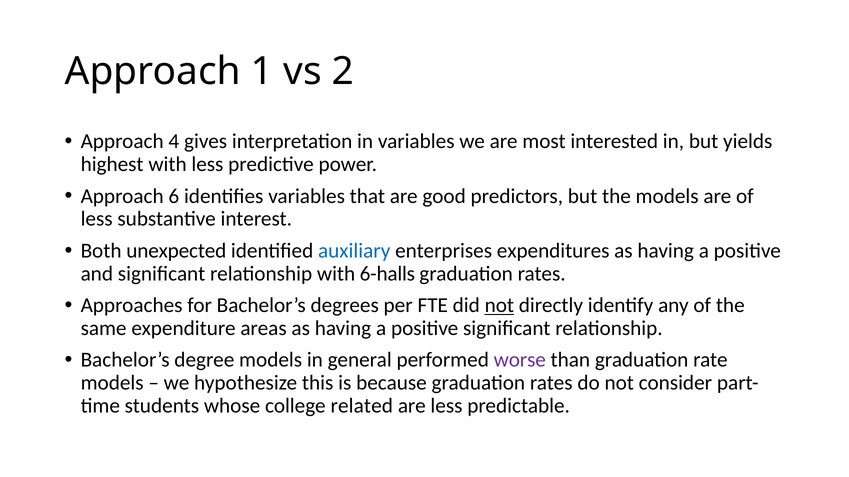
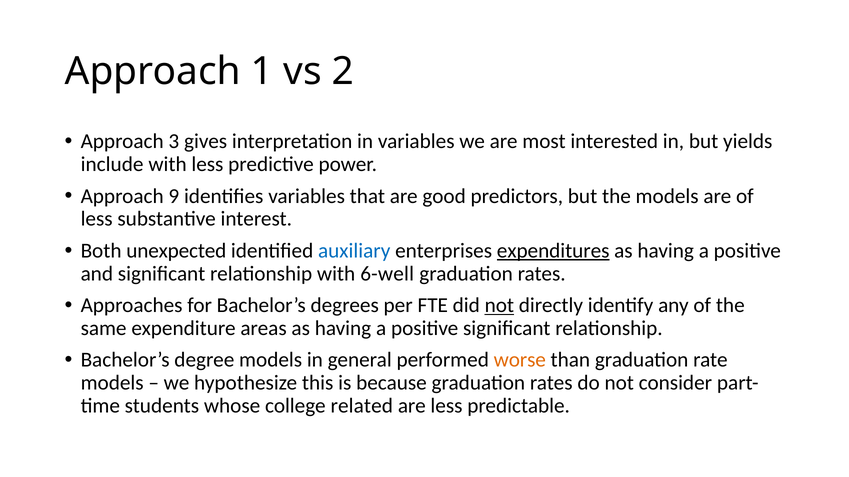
4: 4 -> 3 (174, 142)
highest: highest -> include (112, 165)
6: 6 -> 9 (174, 196)
expenditures underline: none -> present (553, 251)
6-halls: 6-halls -> 6-well (387, 274)
worse colour: purple -> orange (520, 360)
